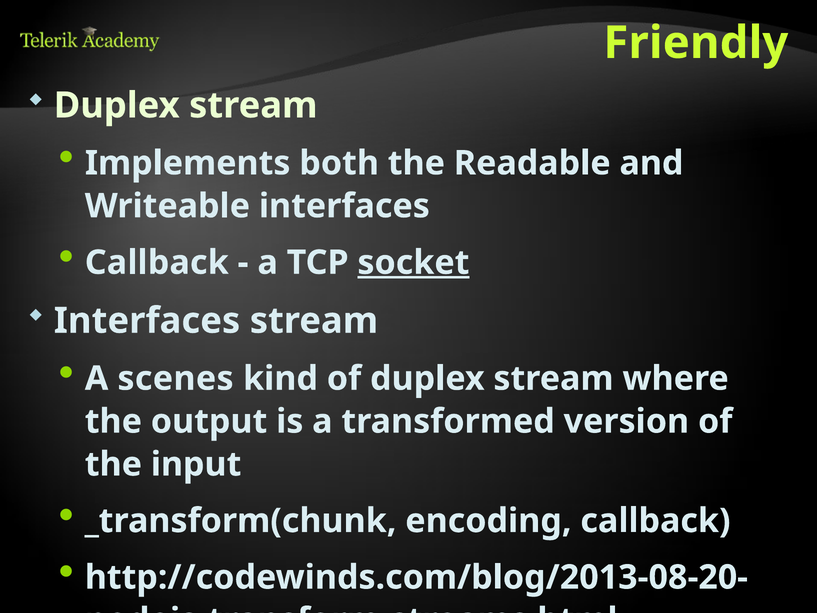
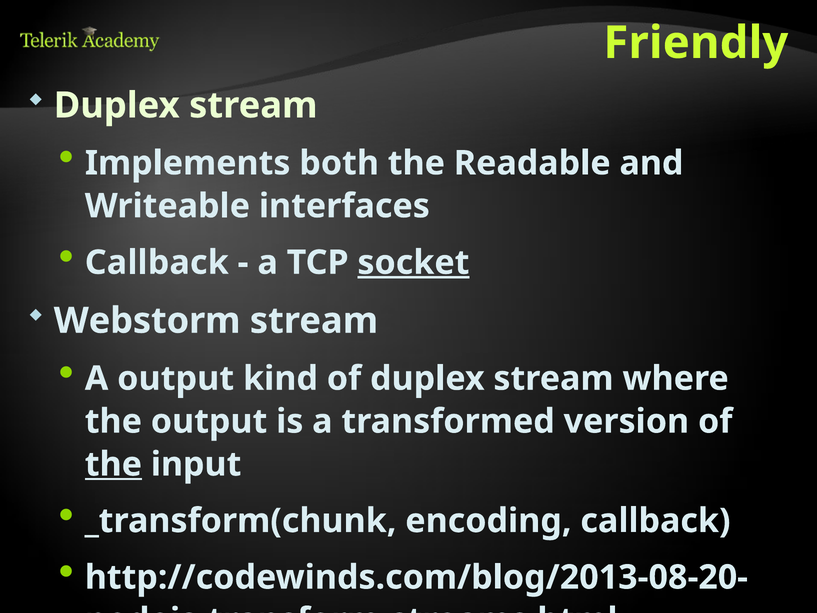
Interfaces: Interfaces -> Webstorm (147, 321)
A scenes: scenes -> output (176, 378)
the underline: none -> present (113, 464)
